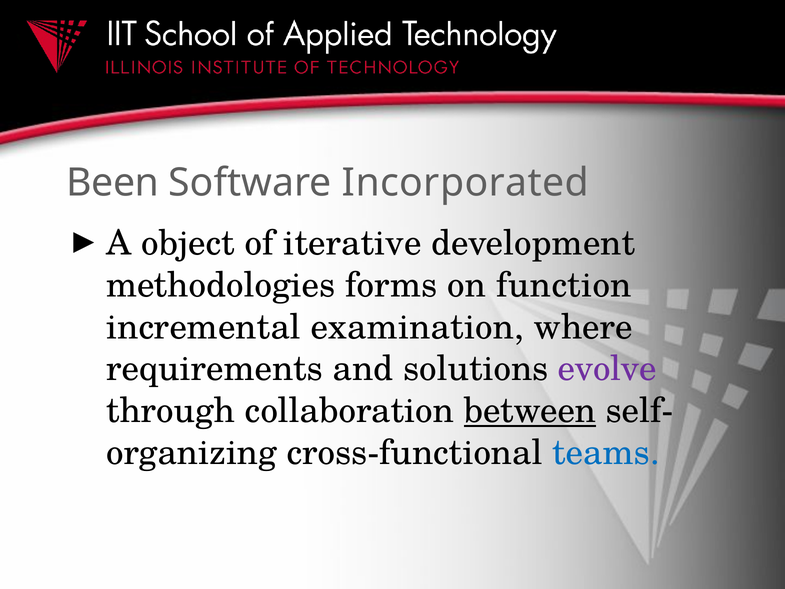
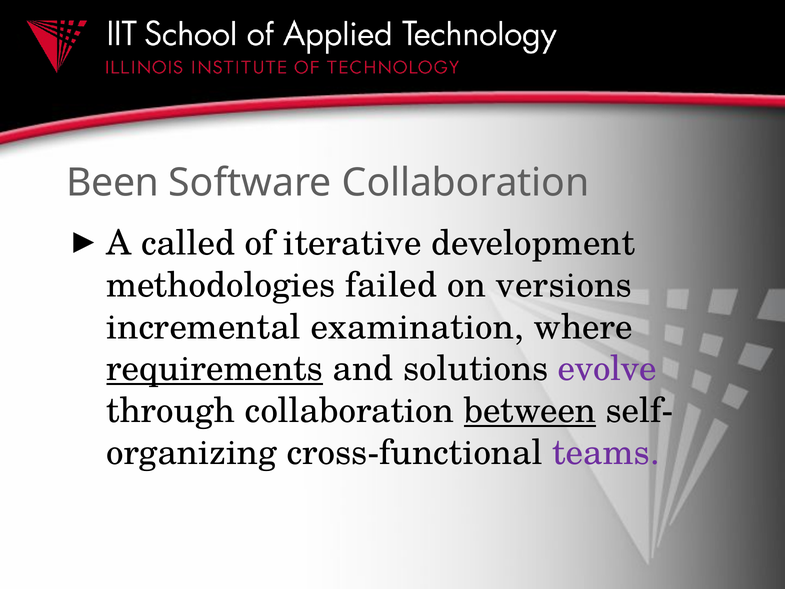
Software Incorporated: Incorporated -> Collaboration (466, 183)
object: object -> called (188, 243)
forms: forms -> failed (391, 285)
function: function -> versions (564, 285)
requirements underline: none -> present (215, 369)
teams colour: blue -> purple (606, 453)
